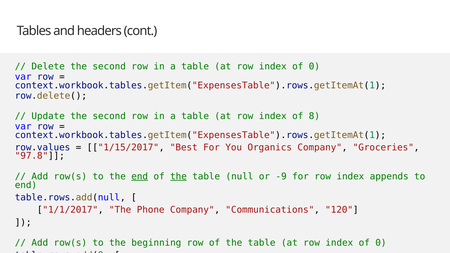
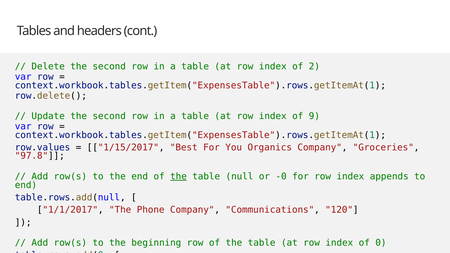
0: 0 -> 2 (314, 67)
8: 8 -> 9 (314, 116)
end underline: present -> none (140, 176)
-9: -9 -> -0 (281, 176)
